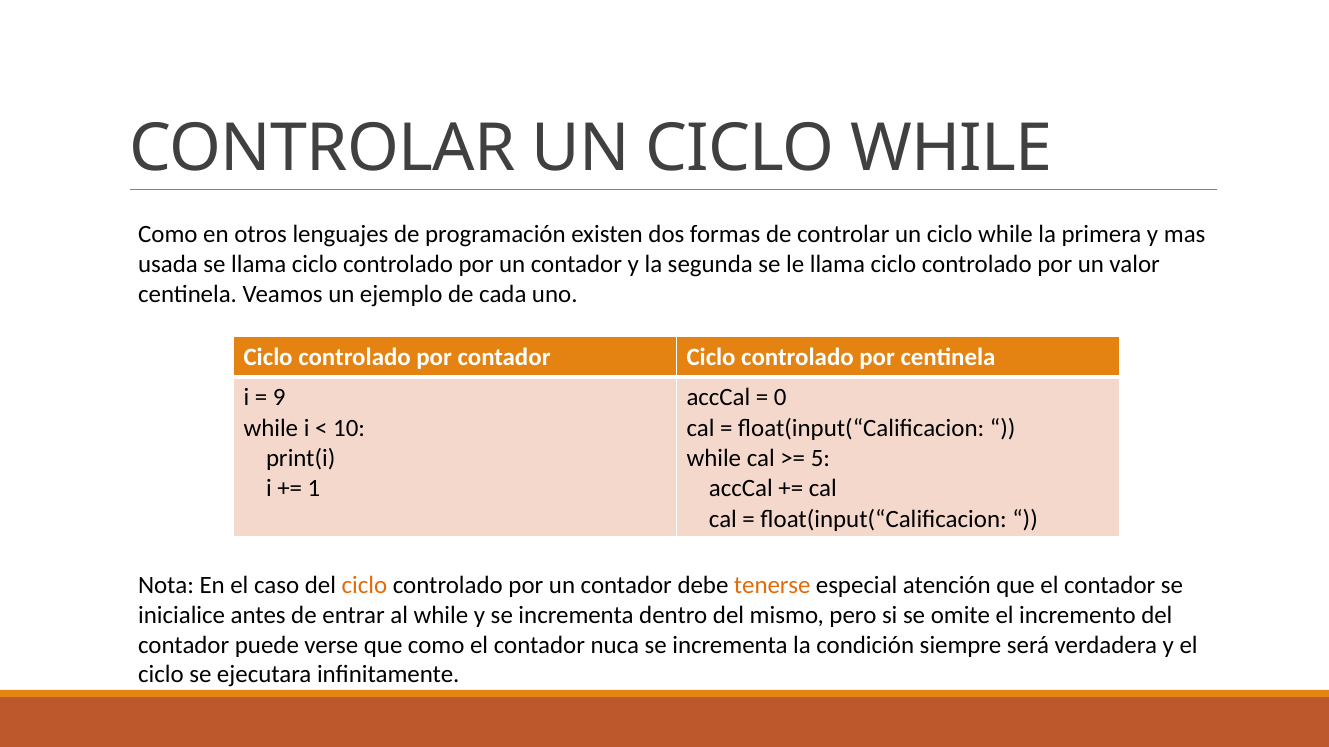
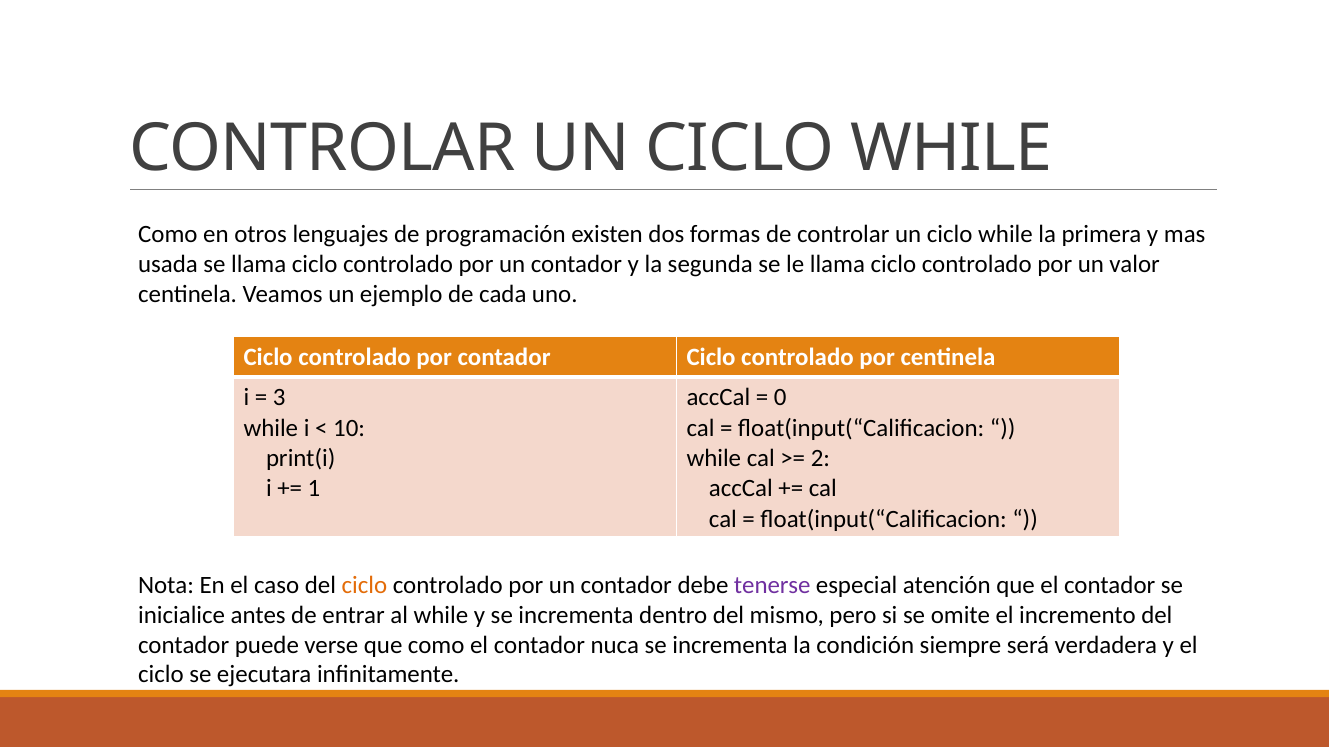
9: 9 -> 3 (279, 398)
5: 5 -> 2 (820, 459)
tenerse colour: orange -> purple (772, 585)
